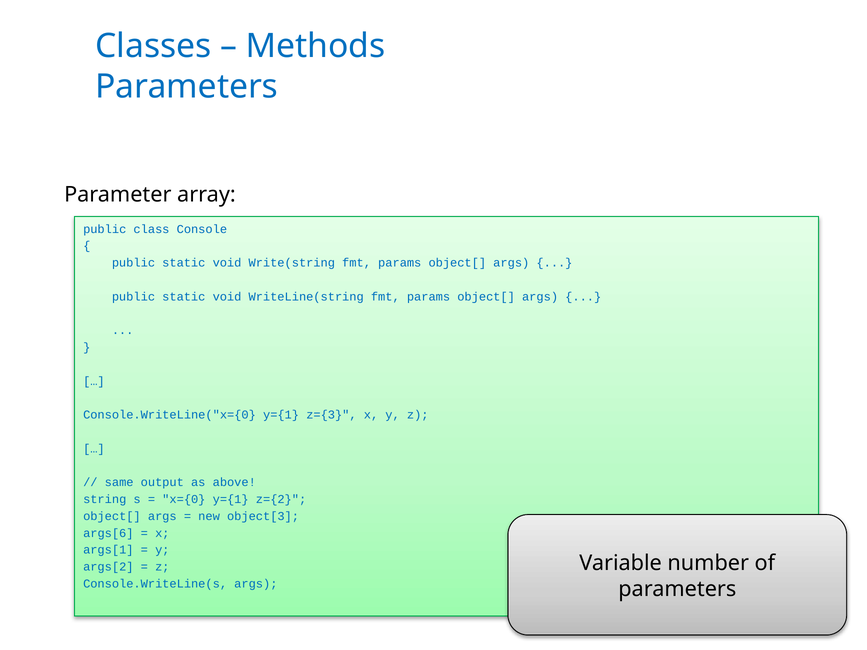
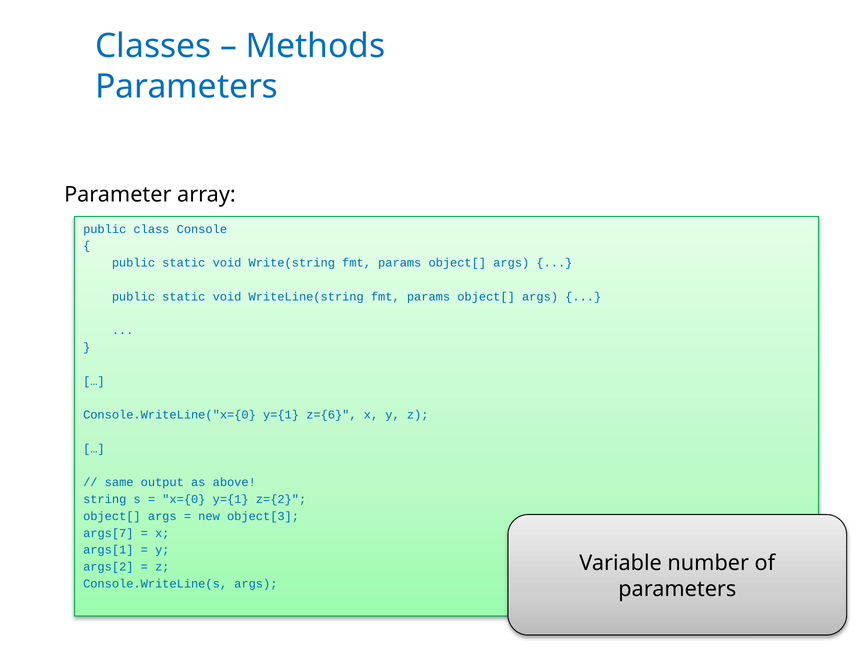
z={3: z={3 -> z={6 (331, 415)
args[6: args[6 -> args[7 (108, 533)
